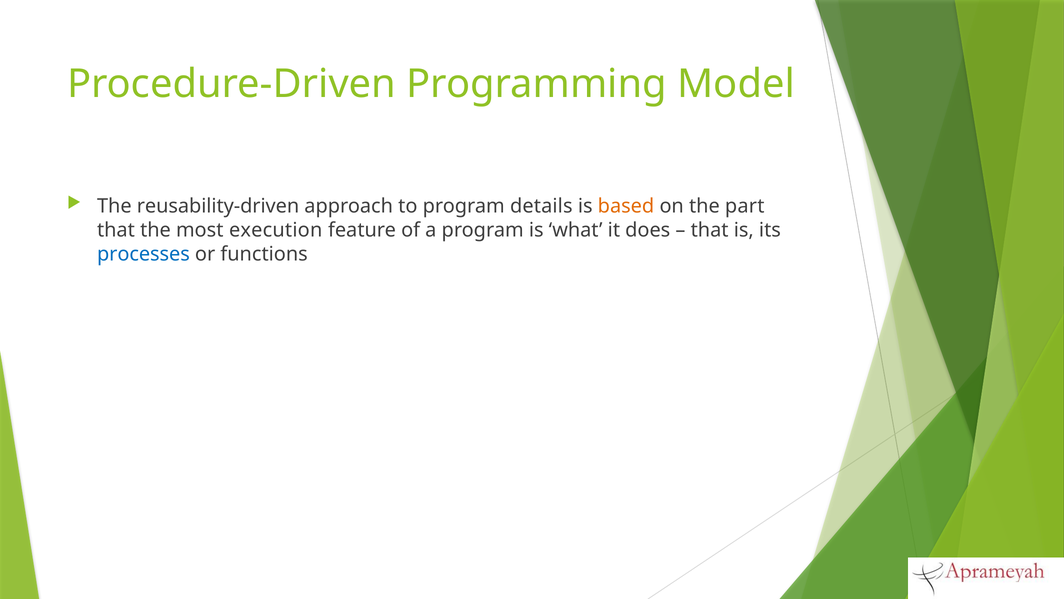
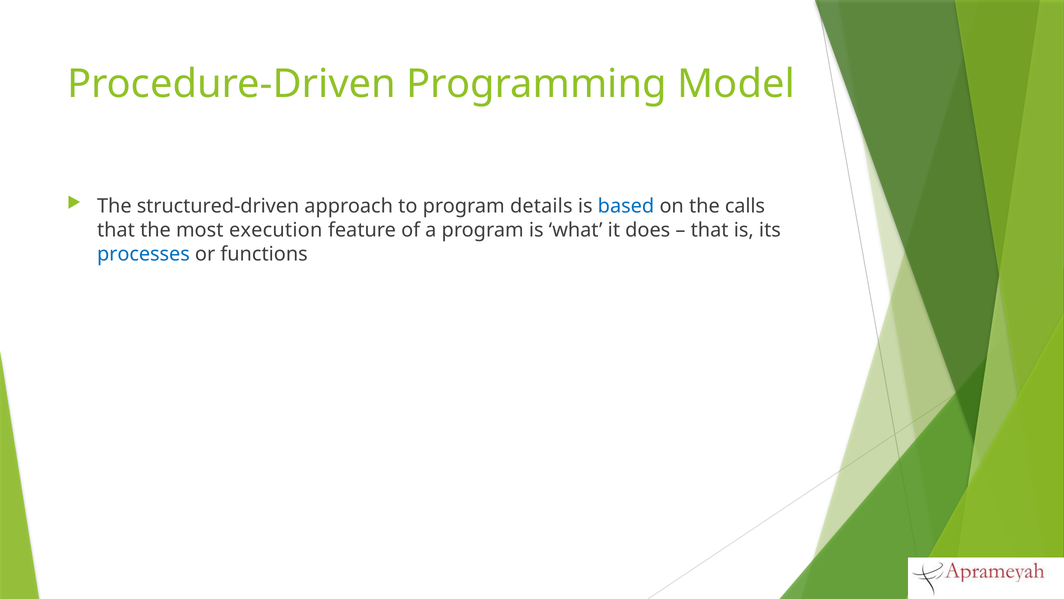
reusability-driven: reusability-driven -> structured-driven (218, 206)
based colour: orange -> blue (626, 206)
part: part -> calls (745, 206)
